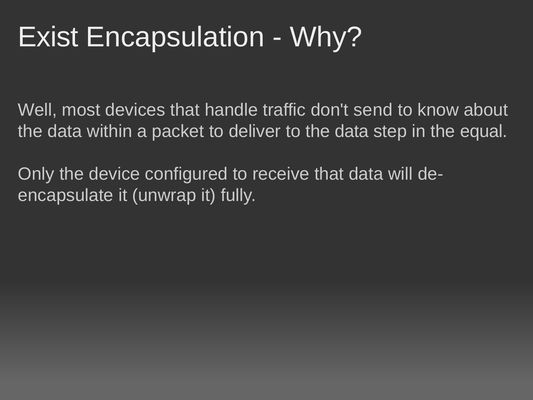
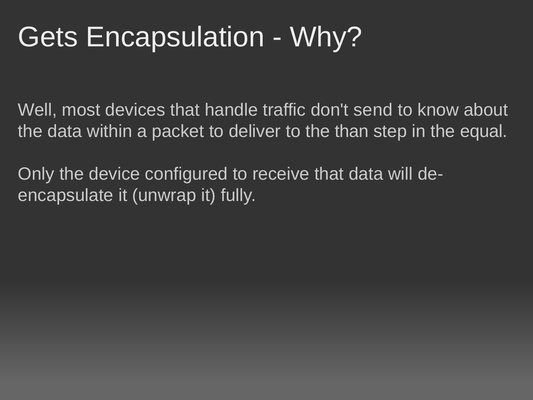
Exist: Exist -> Gets (48, 37)
to the data: data -> than (352, 131)
